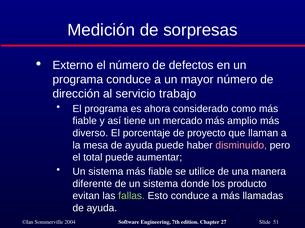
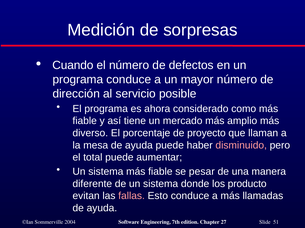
Externo: Externo -> Cuando (73, 65)
trabajo: trabajo -> posible (178, 94)
utilice: utilice -> pesar (202, 172)
fallas colour: light green -> pink (132, 196)
